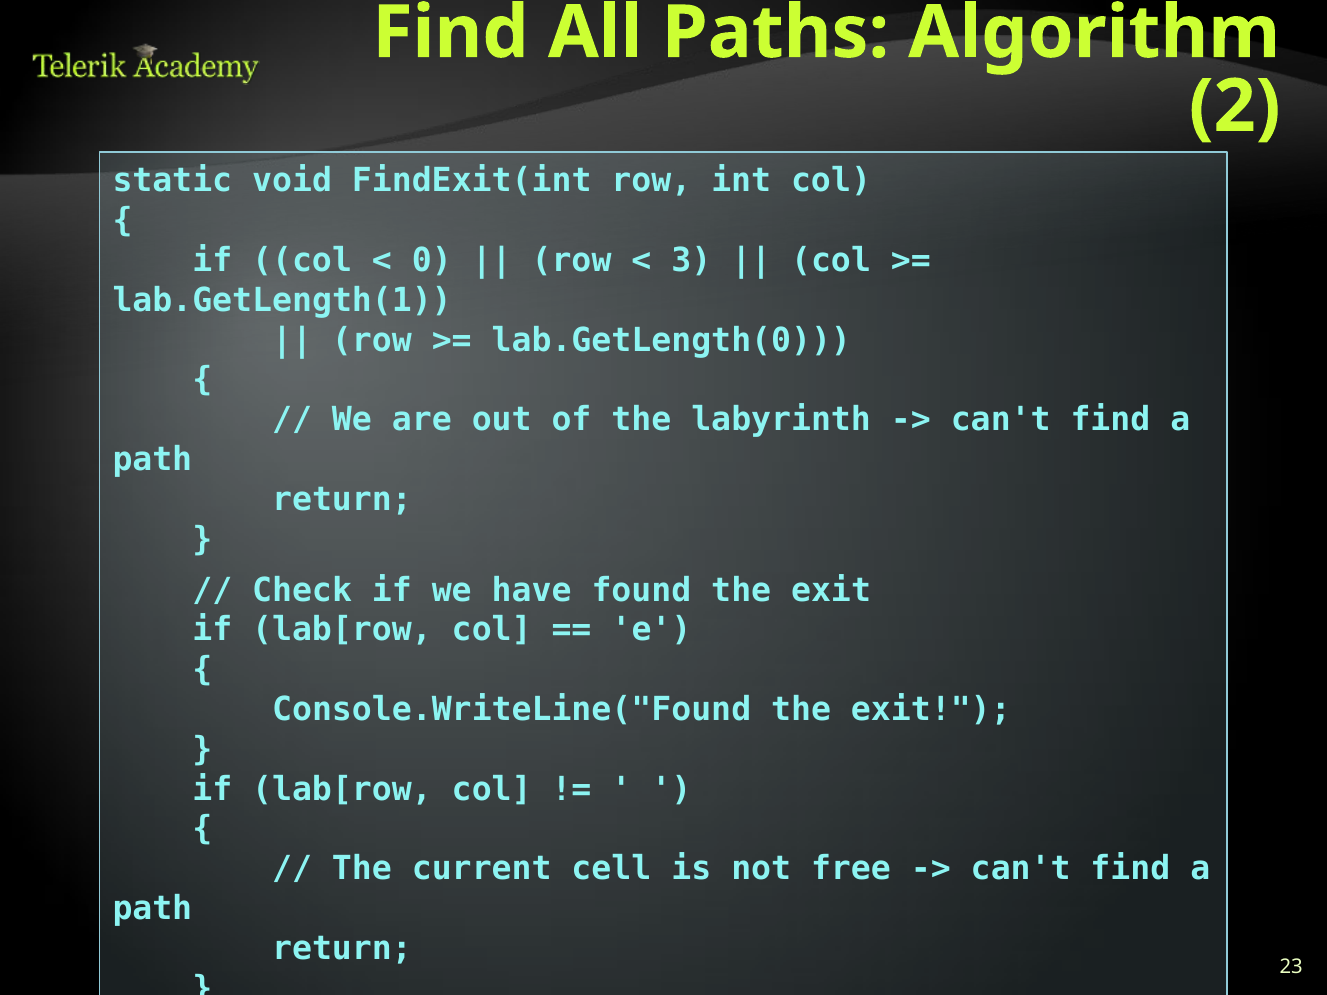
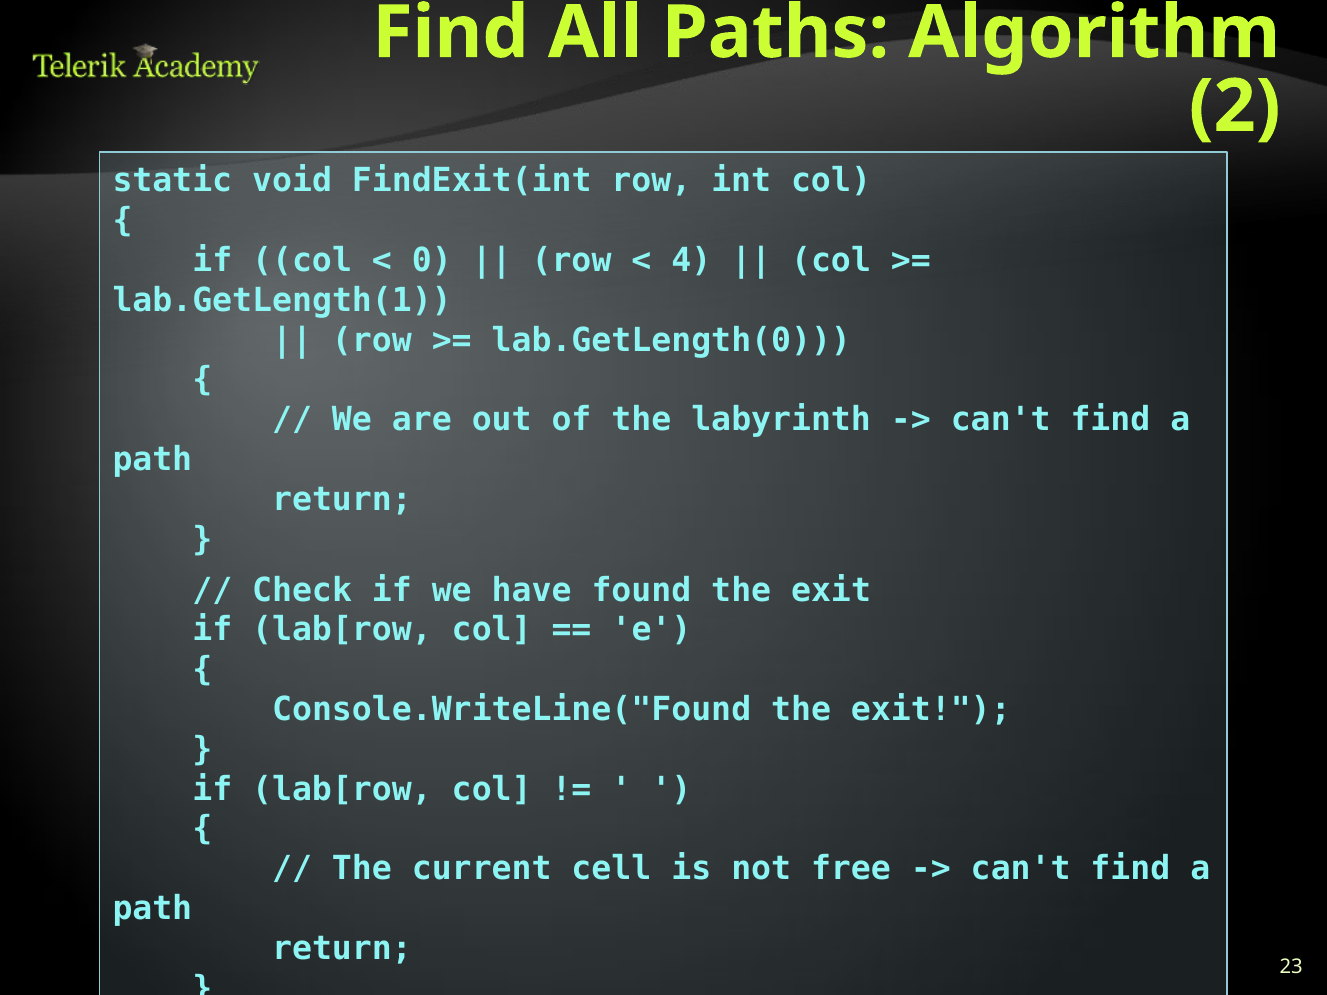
3: 3 -> 4 (691, 261)
